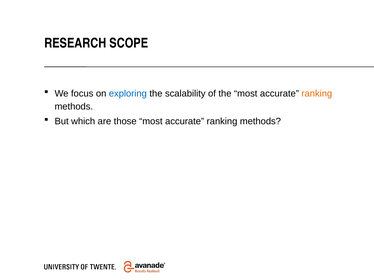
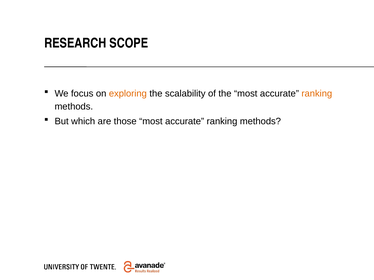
exploring colour: blue -> orange (128, 94)
